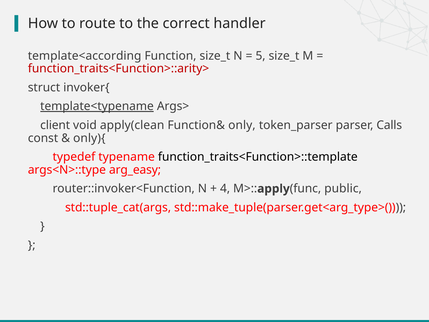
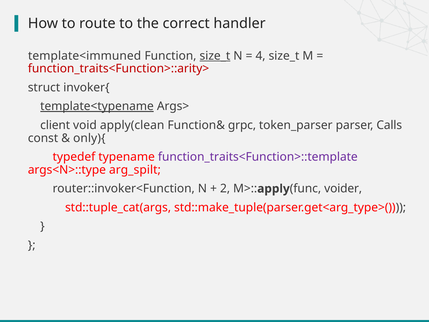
template<according: template<according -> template<immuned (85, 56)
size_t underline: none -> present (215, 56)
5: 5 -> 4 (261, 56)
only: only -> grpc (242, 125)
function_traits<Function>::template colour: black -> purple (258, 157)
arg_easy: arg_easy -> arg_spilt (135, 170)
4: 4 -> 2 (225, 189)
public: public -> voider (343, 189)
